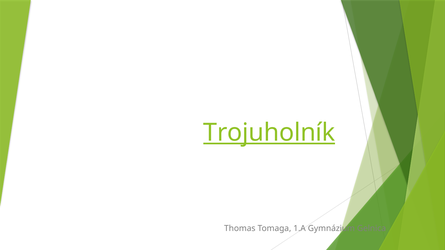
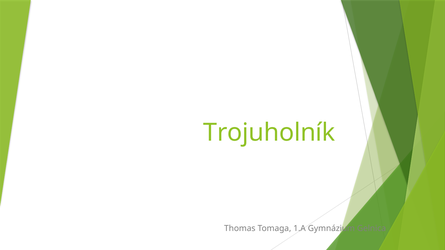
Trojuholník underline: present -> none (269, 133)
